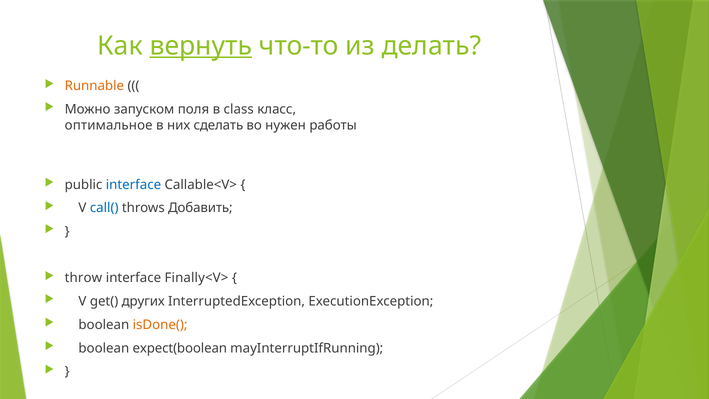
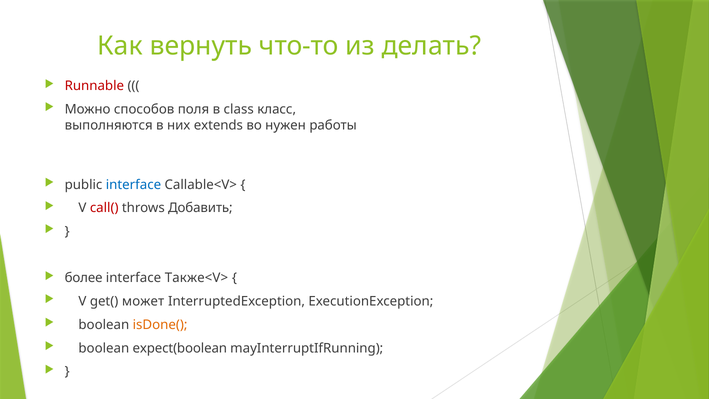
вернуть underline: present -> none (201, 46)
Runnable colour: orange -> red (94, 86)
запуском: запуском -> способов (144, 109)
оптимальное: оптимальное -> выполняются (109, 125)
сделать: сделать -> extends (218, 125)
call( colour: blue -> red (104, 208)
throw: throw -> более (84, 278)
Finally<V>: Finally<V> -> Также<V> (196, 278)
других: других -> может (143, 301)
